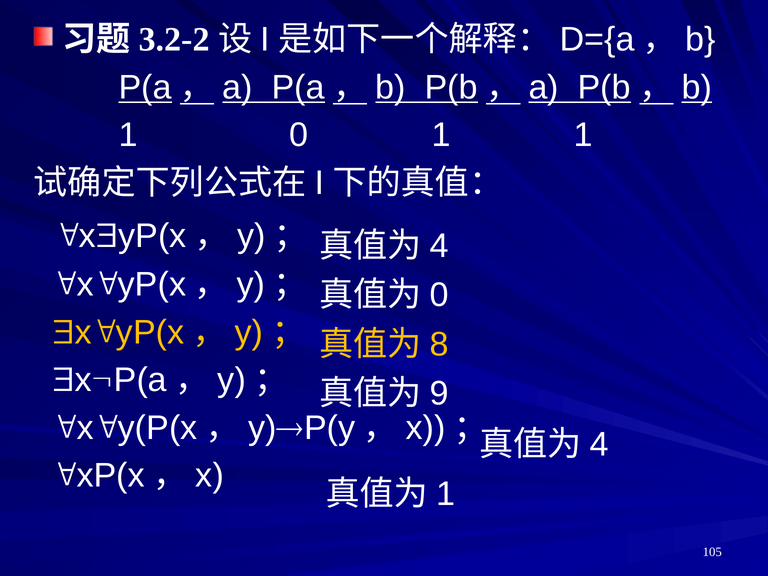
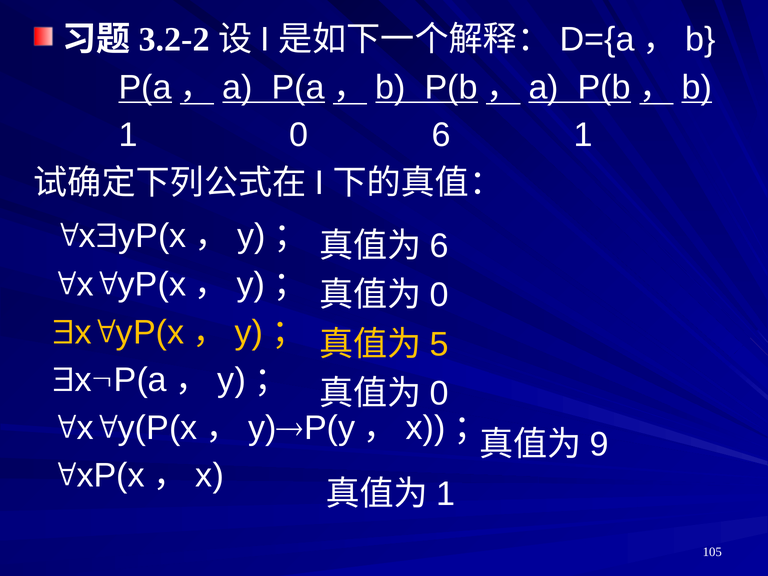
0 1: 1 -> 6 (441, 135)
4: 4 -> 6 (439, 246)
8: 8 -> 5 (439, 344)
9: 9 -> 0 (439, 394)
4: 4 -> 9 (599, 445)
